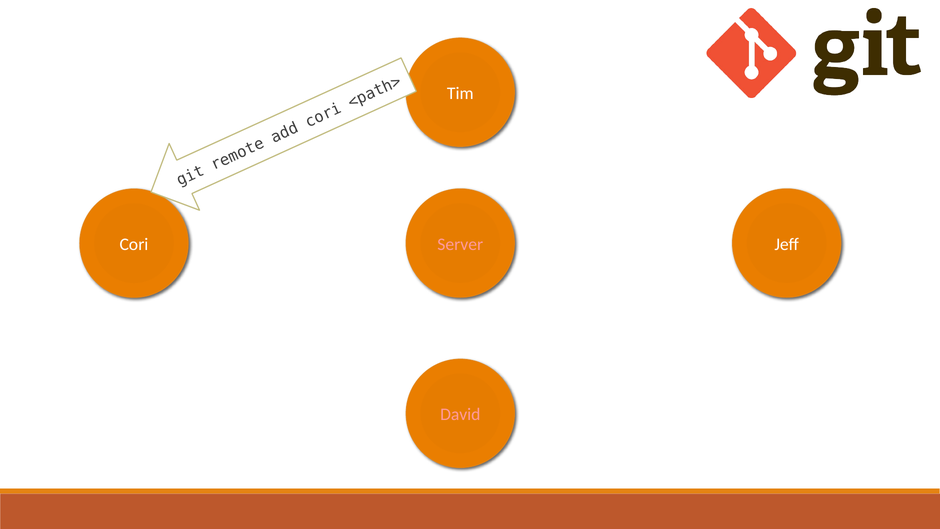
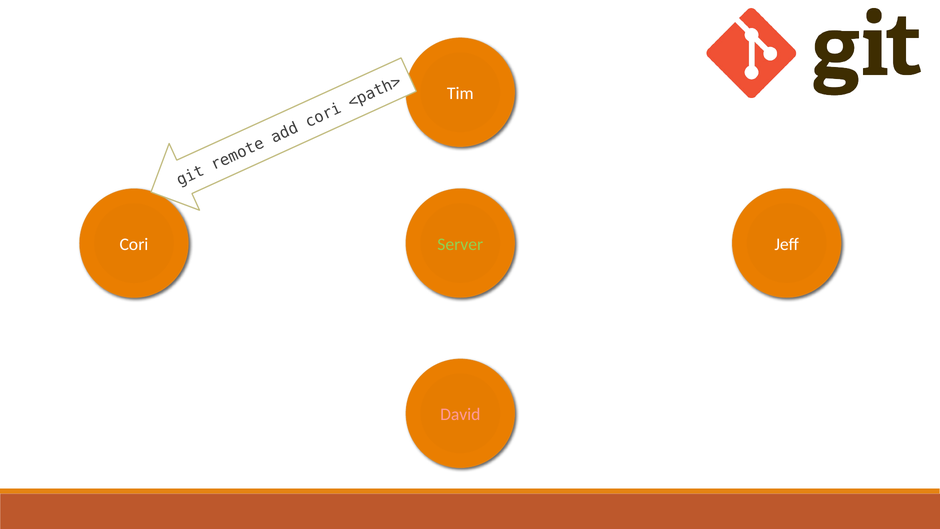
Server colour: pink -> light green (460, 244)
